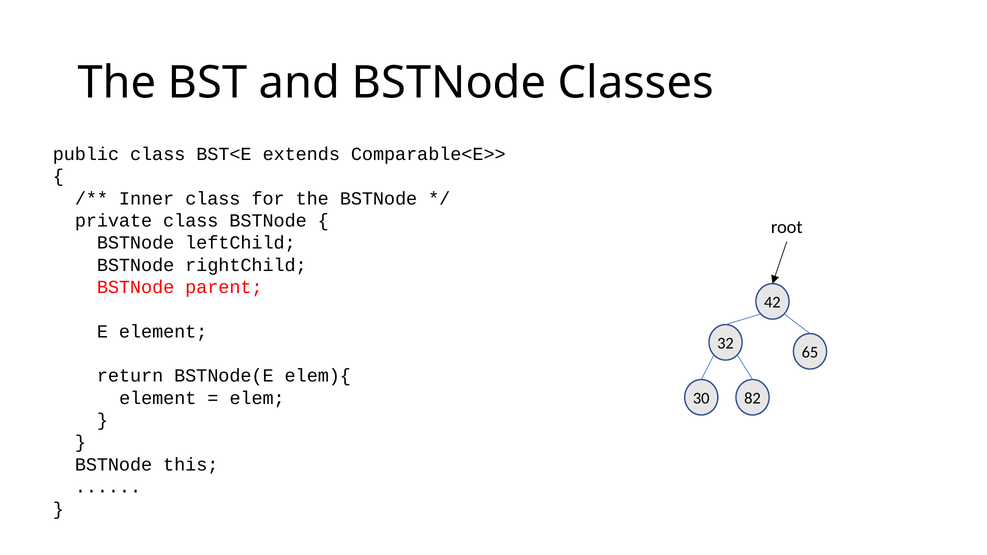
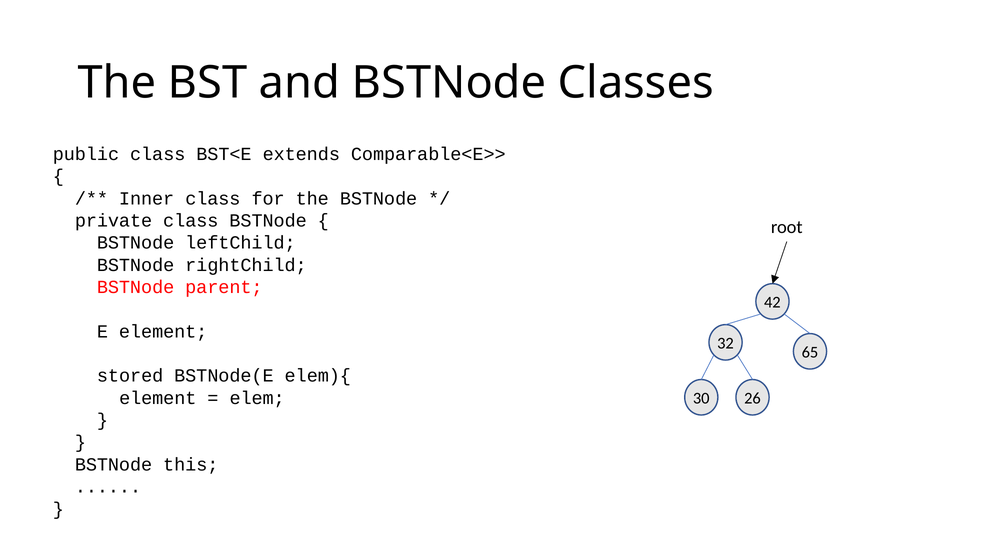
return: return -> stored (130, 376)
82: 82 -> 26 (752, 399)
